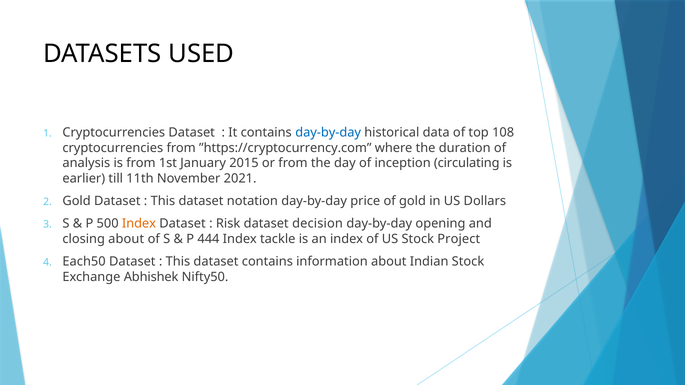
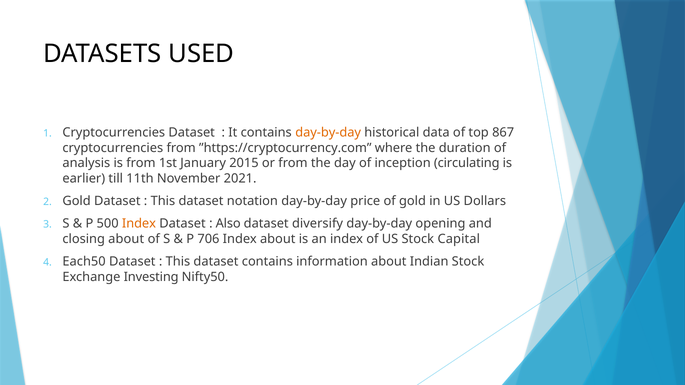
day-by-day colour: blue -> orange (328, 133)
108: 108 -> 867 (503, 133)
Risk: Risk -> Also (228, 224)
decision: decision -> diversify (318, 224)
444: 444 -> 706 (208, 239)
Index tackle: tackle -> about (278, 239)
Project: Project -> Capital (459, 239)
Abhishek: Abhishek -> Investing (151, 277)
